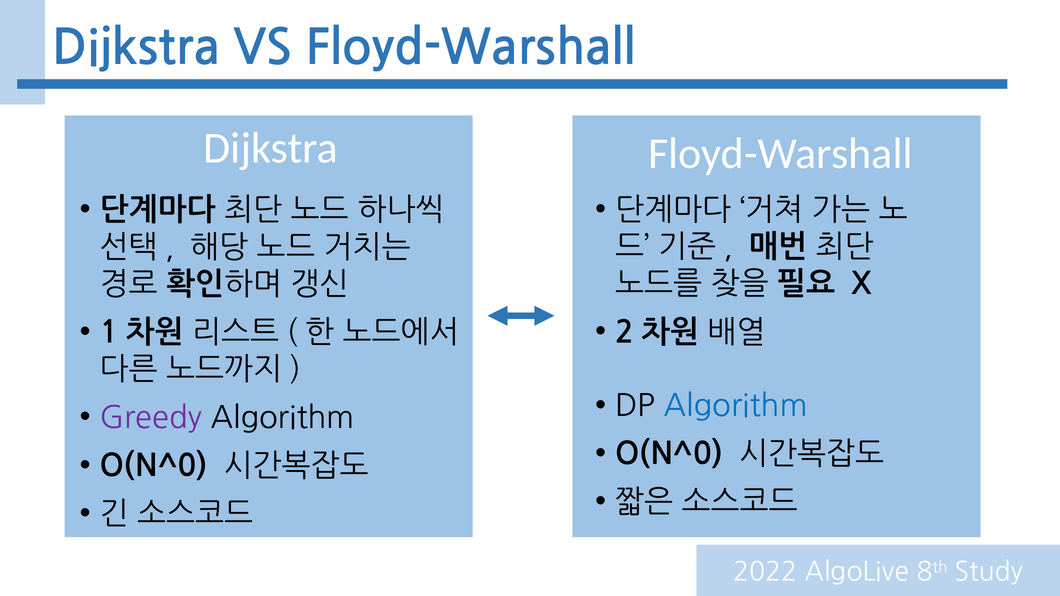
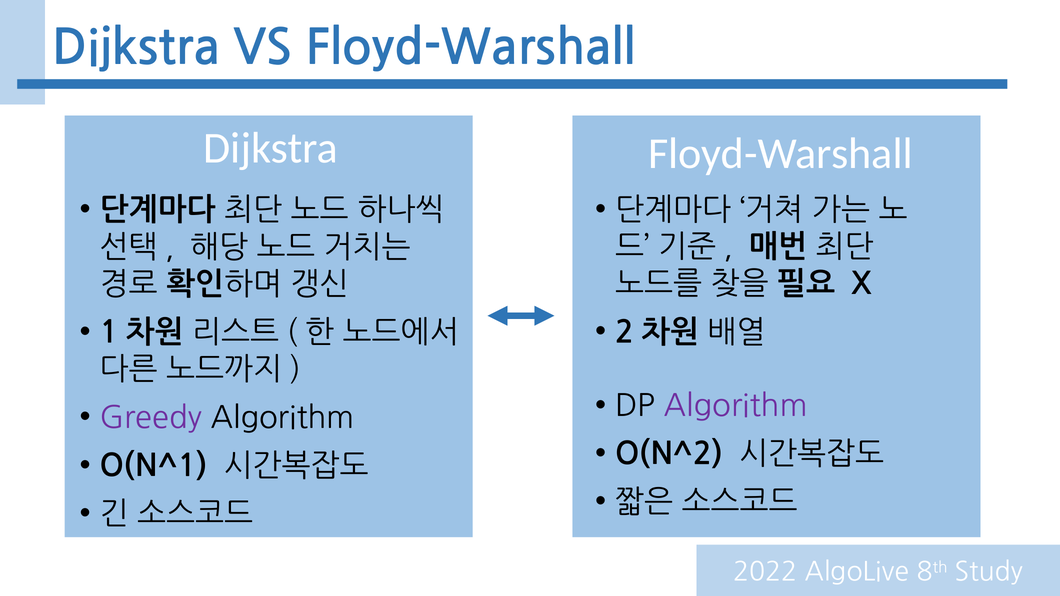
Algorithm colour: blue -> purple (736, 406)
O(N^0: O(N^0 -> O(N^2 (669, 454)
O(N^0: O(N^0 -> O(N^1 (154, 466)
